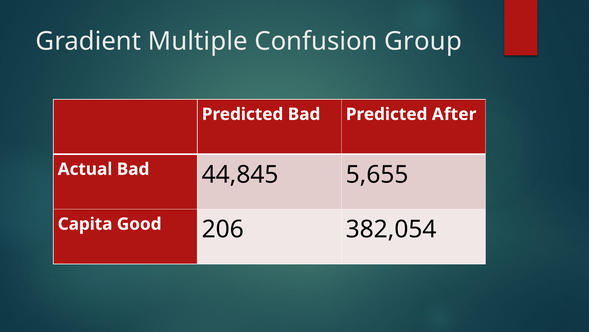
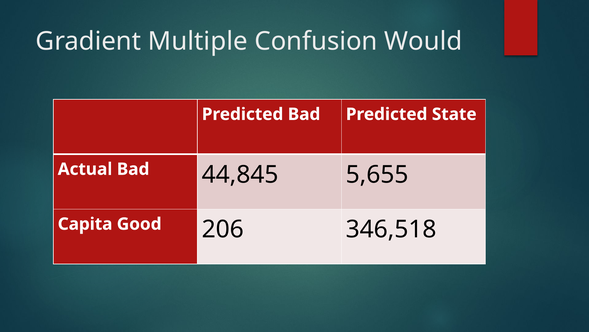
Group: Group -> Would (423, 41)
After: After -> State (454, 114)
382,054: 382,054 -> 346,518 (391, 229)
